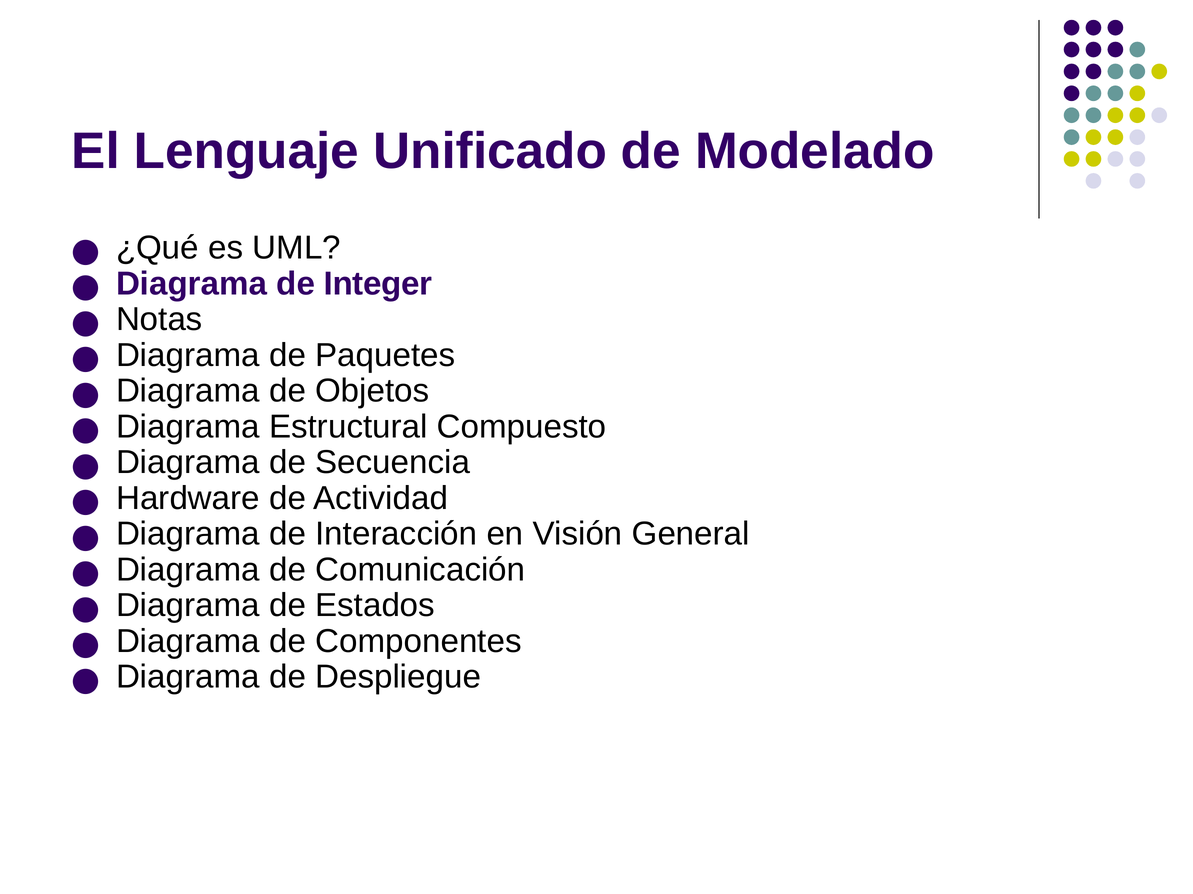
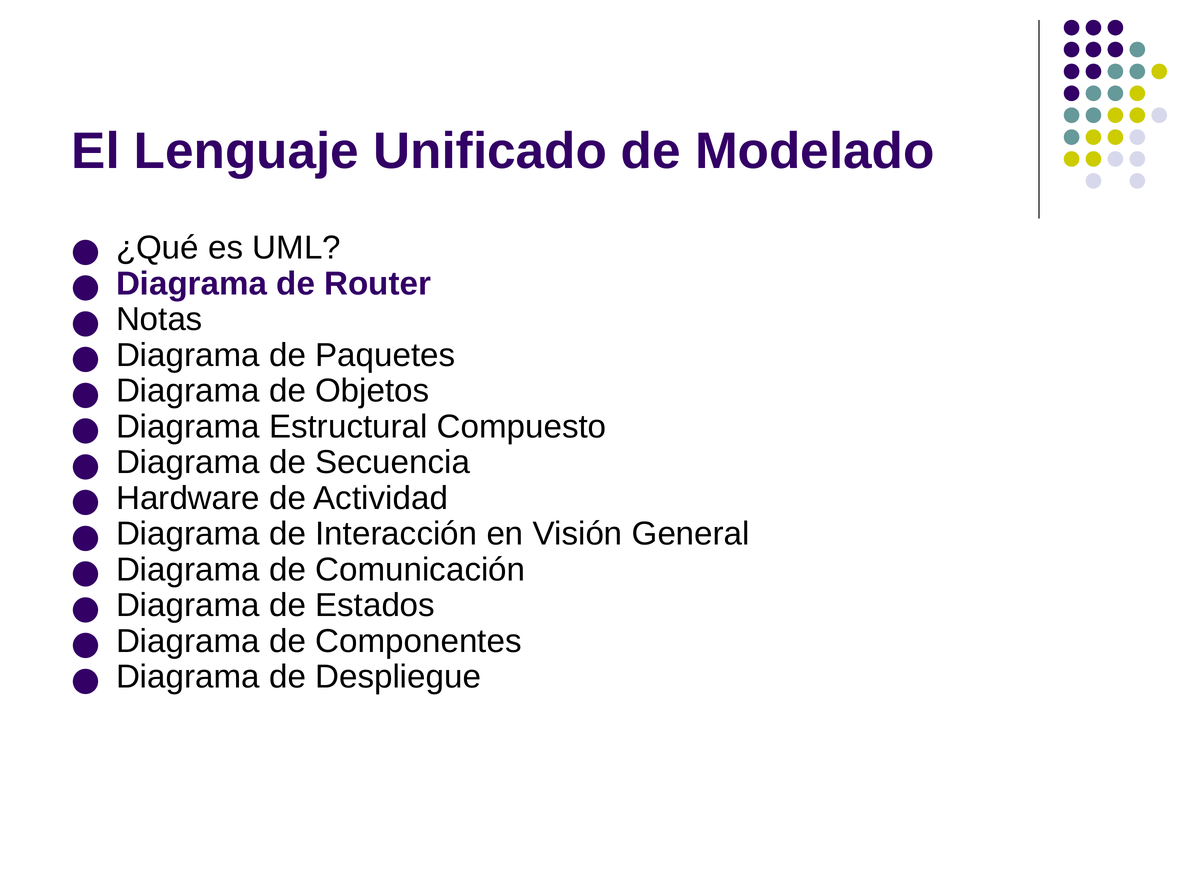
Integer: Integer -> Router (378, 284)
